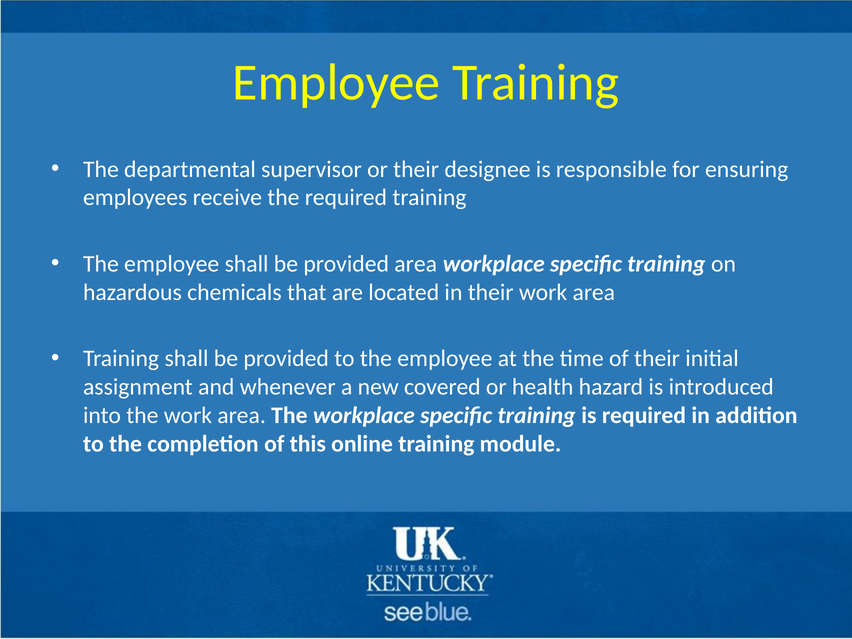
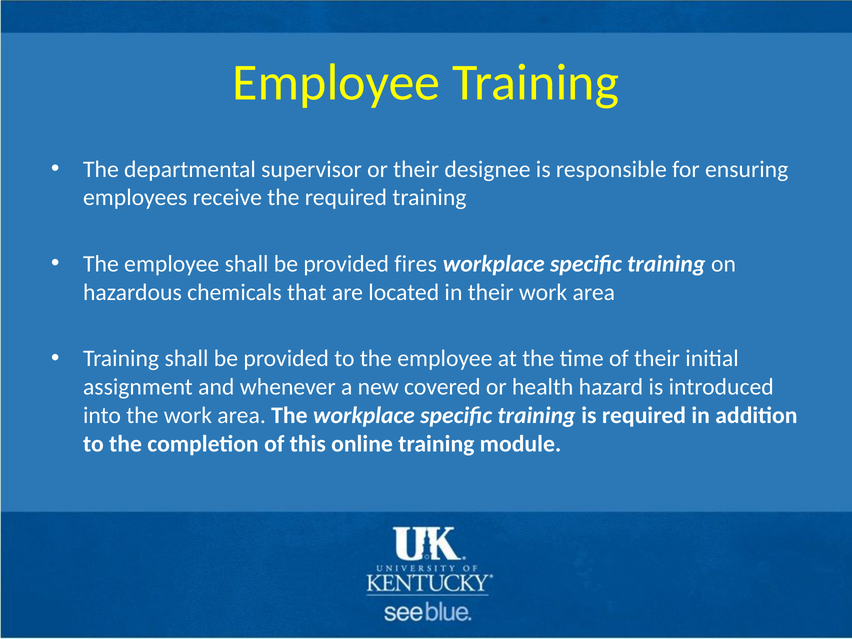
provided area: area -> fires (416, 264)
